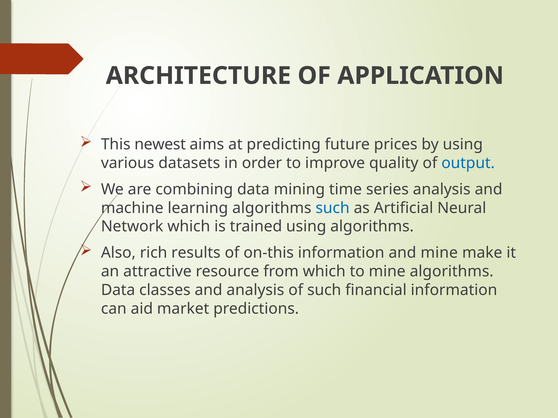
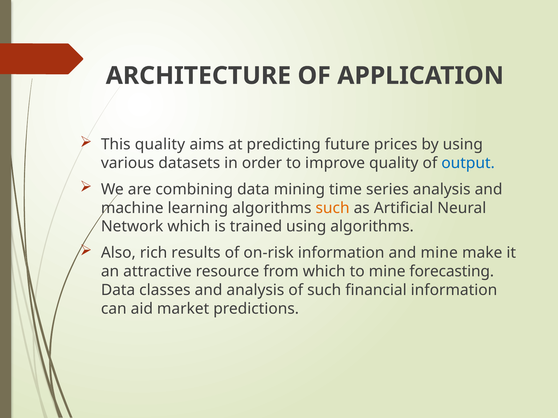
This newest: newest -> quality (160, 145)
such colour: blue -> orange (333, 208)
on-this: on-this -> on-risk (269, 253)
mine algorithms: algorithms -> forecasting (452, 272)
